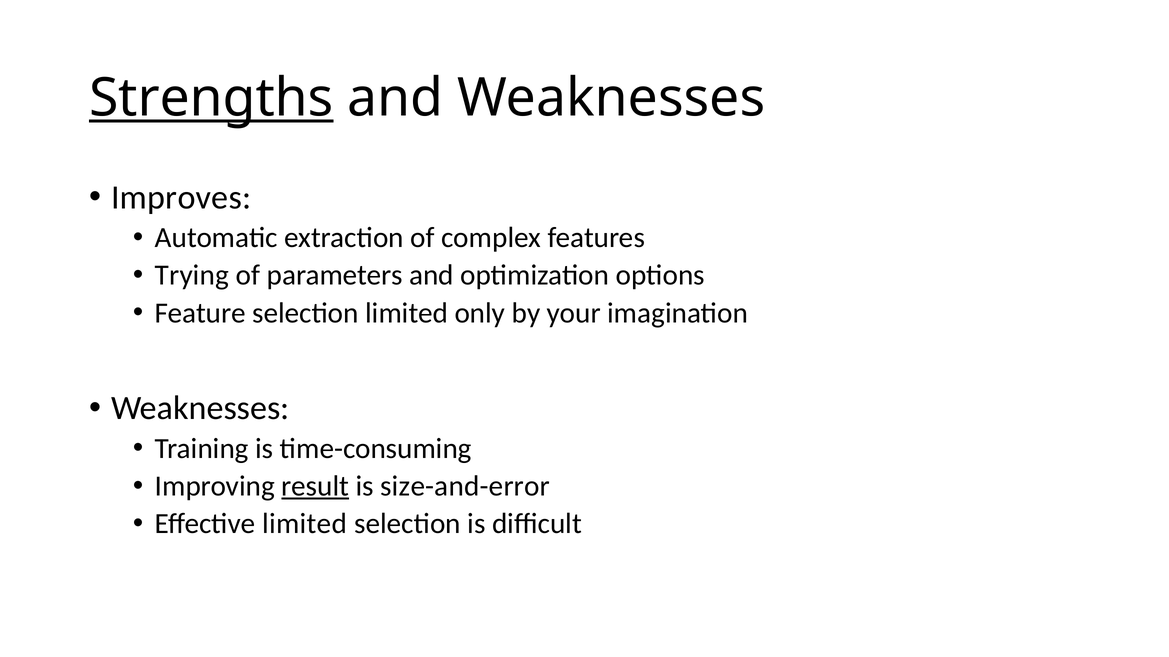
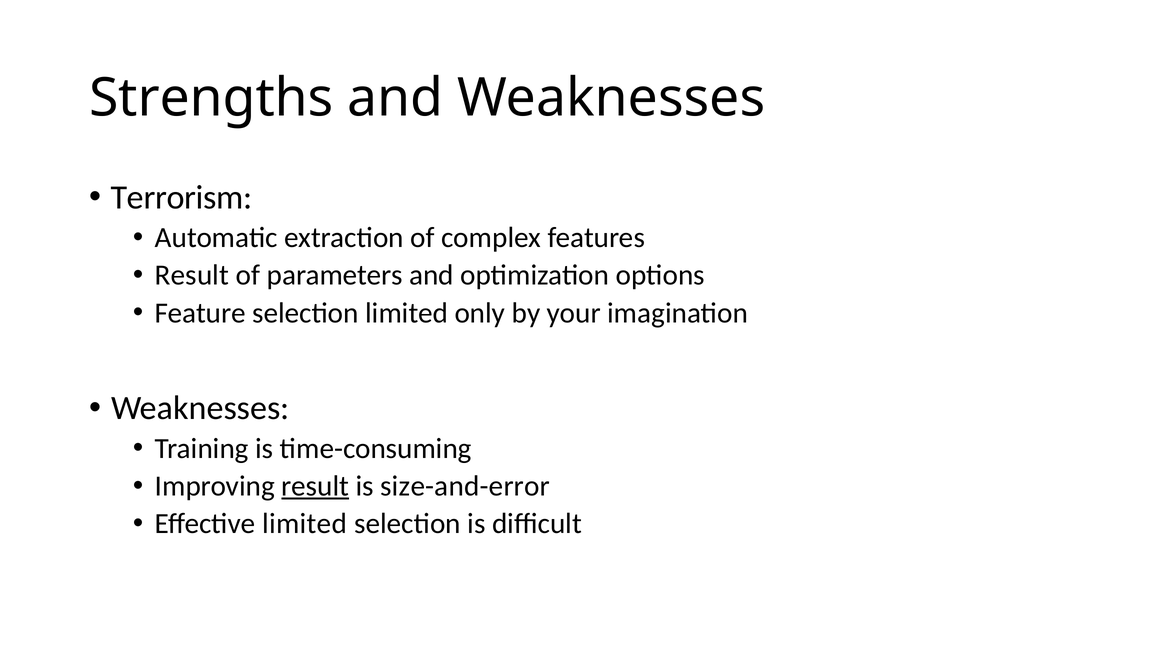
Strengths underline: present -> none (211, 98)
Improves: Improves -> Terrorism (181, 198)
Trying: Trying -> Result (192, 276)
